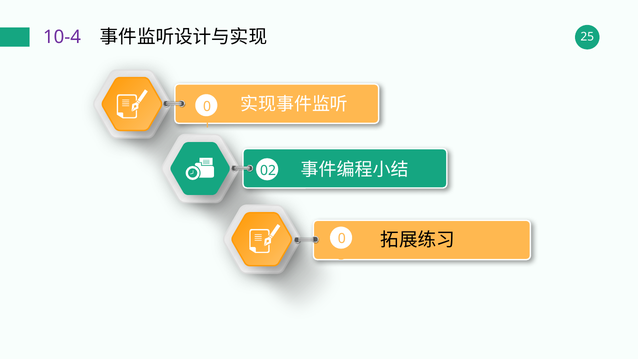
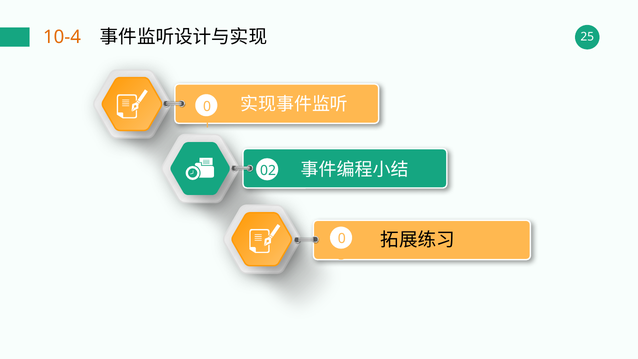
10-4 colour: purple -> orange (62, 37)
